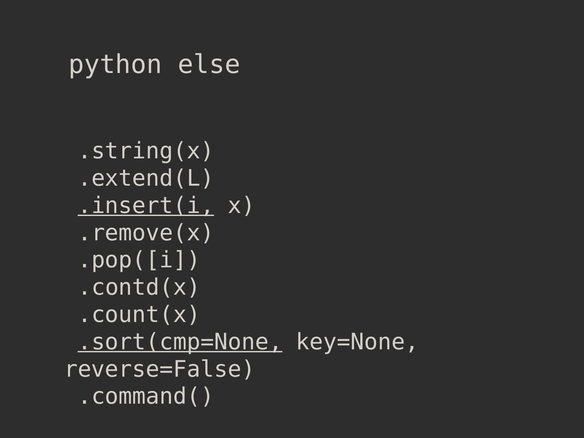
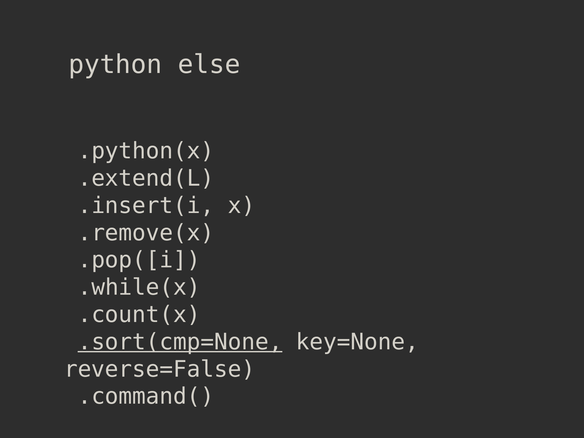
.string(x: .string(x -> .python(x (146, 151)
.insert(i underline: present -> none (146, 206)
.contd(x: .contd(x -> .while(x (139, 287)
